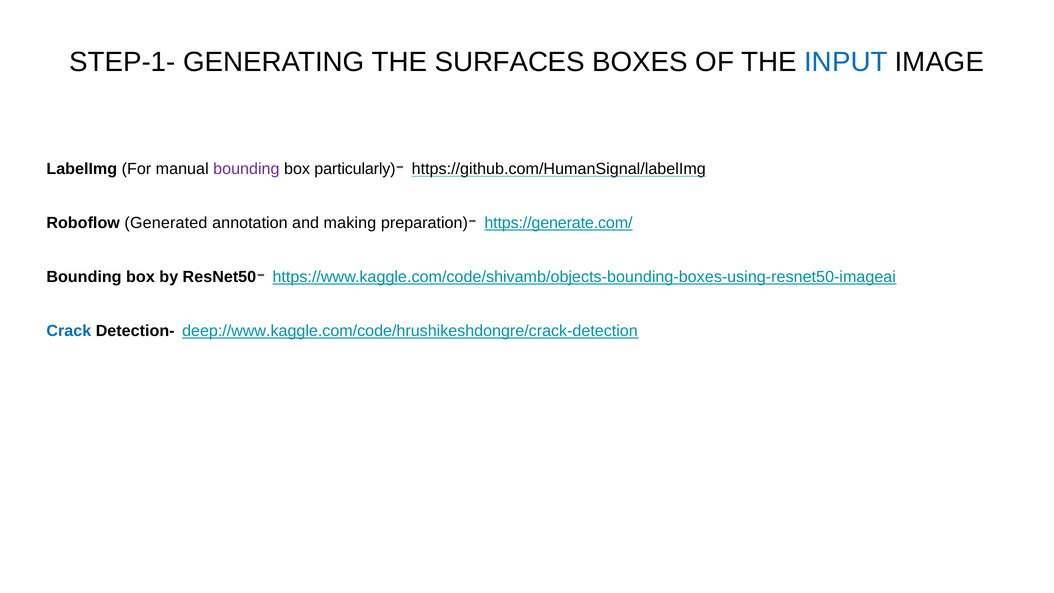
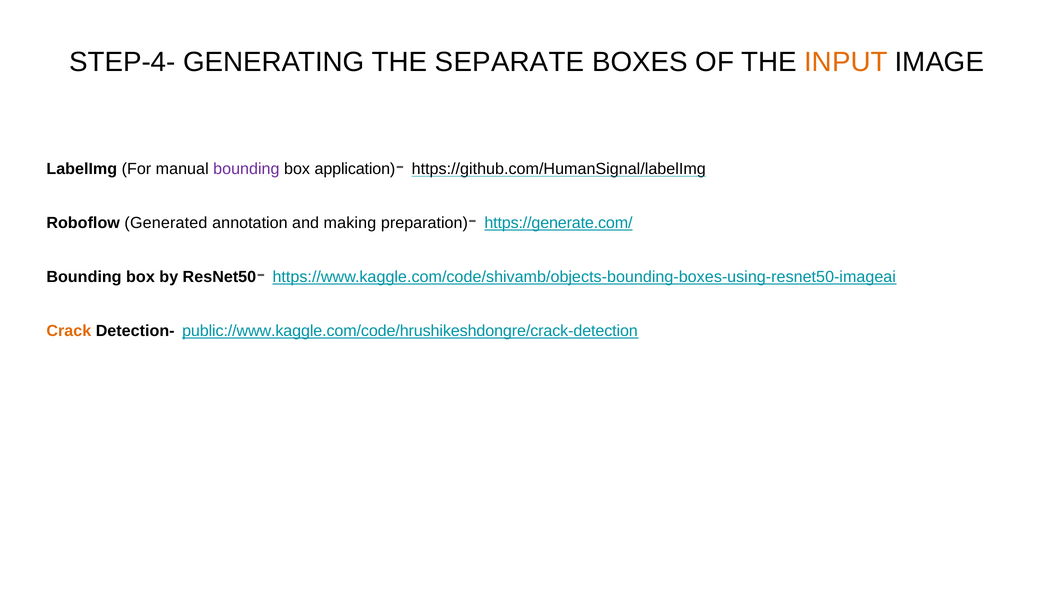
STEP-1-: STEP-1- -> STEP-4- (122, 62)
SURFACES: SURFACES -> SEPARATE (510, 62)
INPUT colour: blue -> orange (846, 62)
particularly: particularly -> application (355, 169)
Crack colour: blue -> orange (69, 331)
deep://www.kaggle.com/code/hrushikeshdongre/crack-detection: deep://www.kaggle.com/code/hrushikeshdongre/crack-detection -> public://www.kaggle.com/code/hrushikeshdongre/crack-detection (410, 331)
